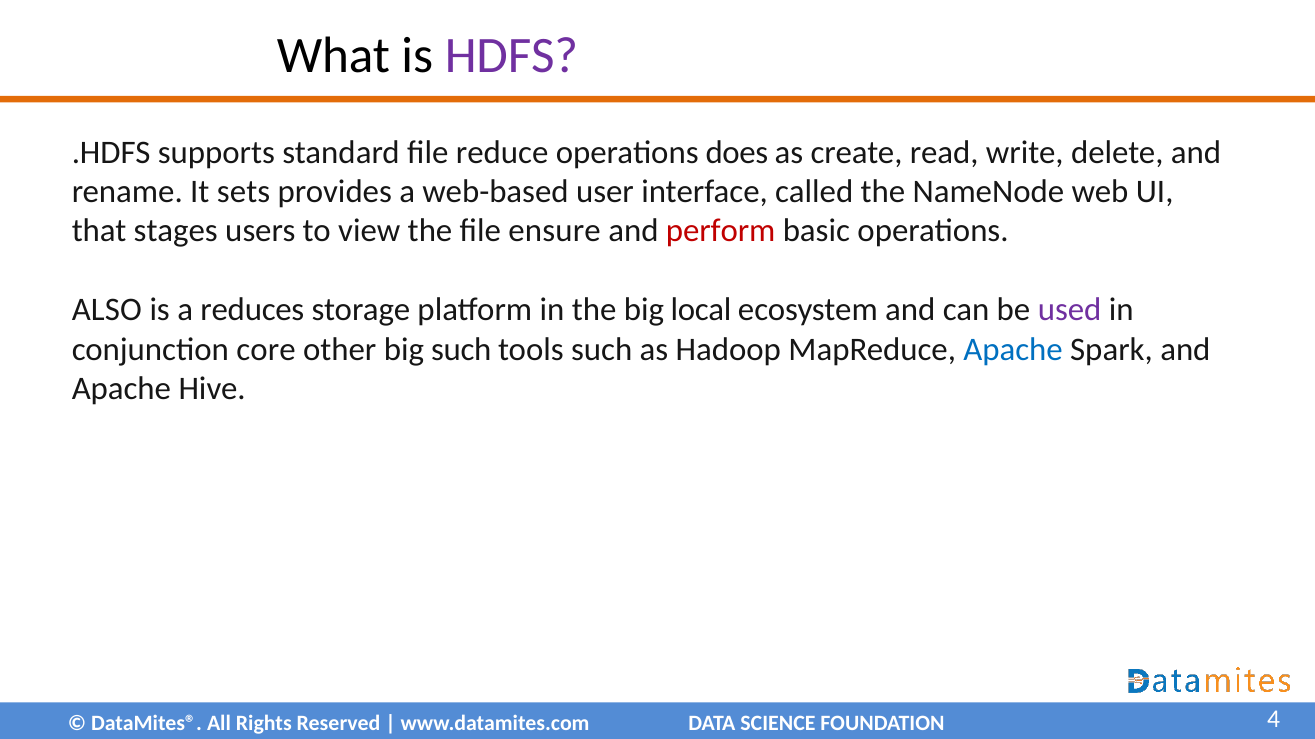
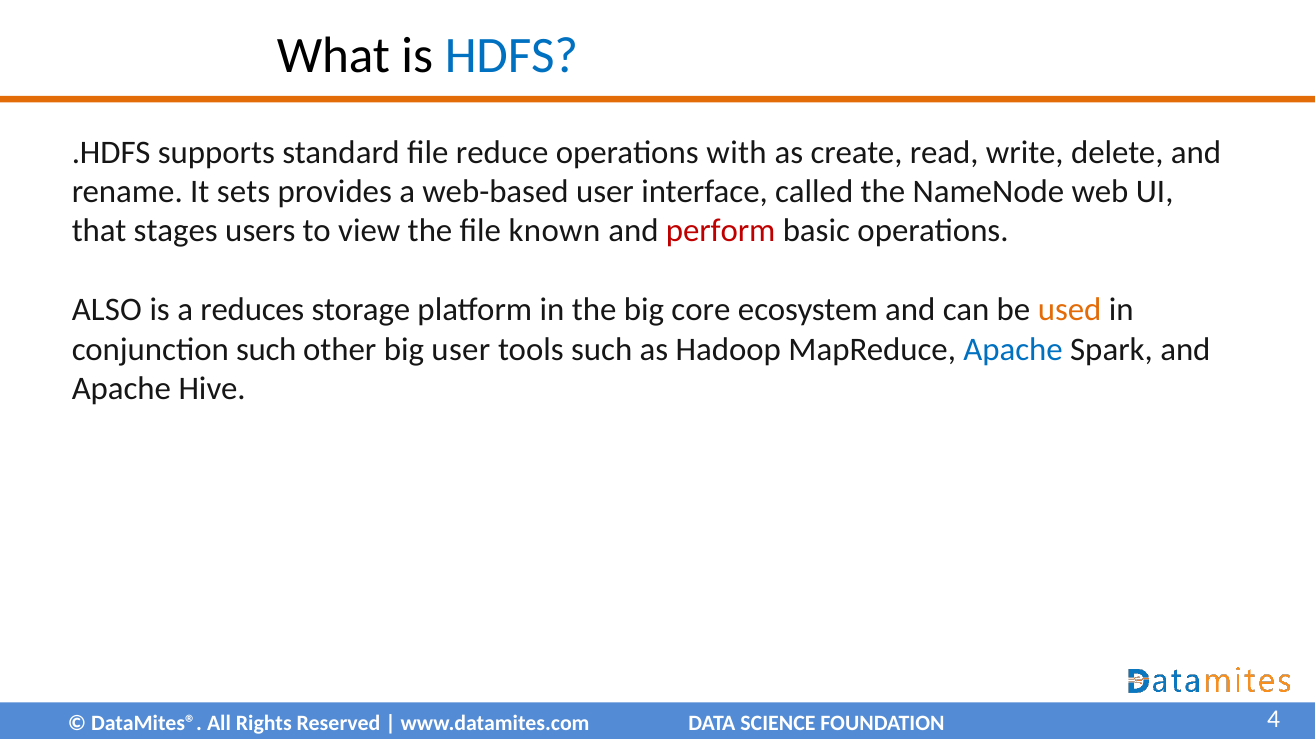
HDFS colour: purple -> blue (511, 56)
does: does -> with (737, 152)
ensure: ensure -> known (554, 231)
local: local -> core (701, 310)
used colour: purple -> orange (1070, 310)
conjunction core: core -> such (266, 350)
big such: such -> user (461, 350)
